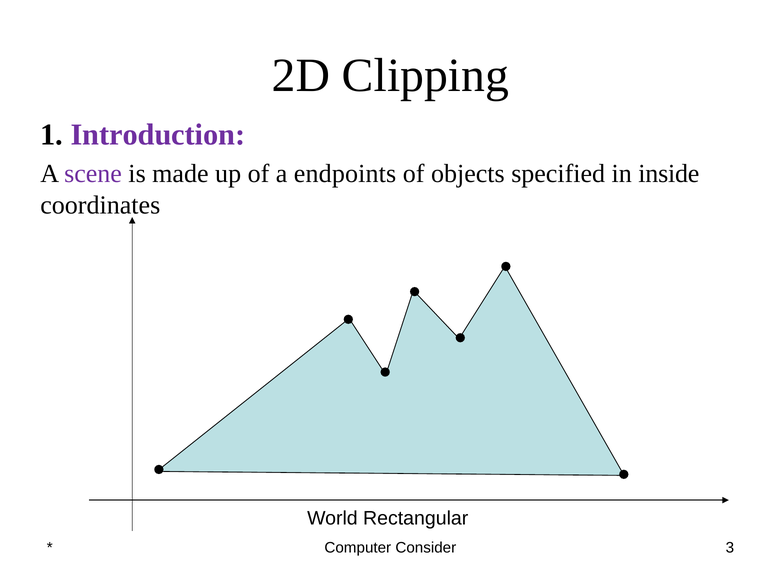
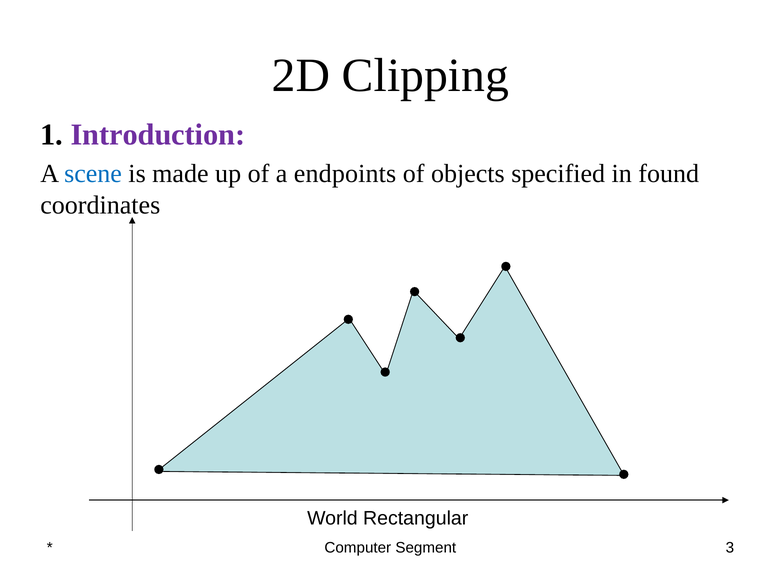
scene colour: purple -> blue (93, 174)
inside: inside -> found (669, 174)
Consider: Consider -> Segment (426, 547)
